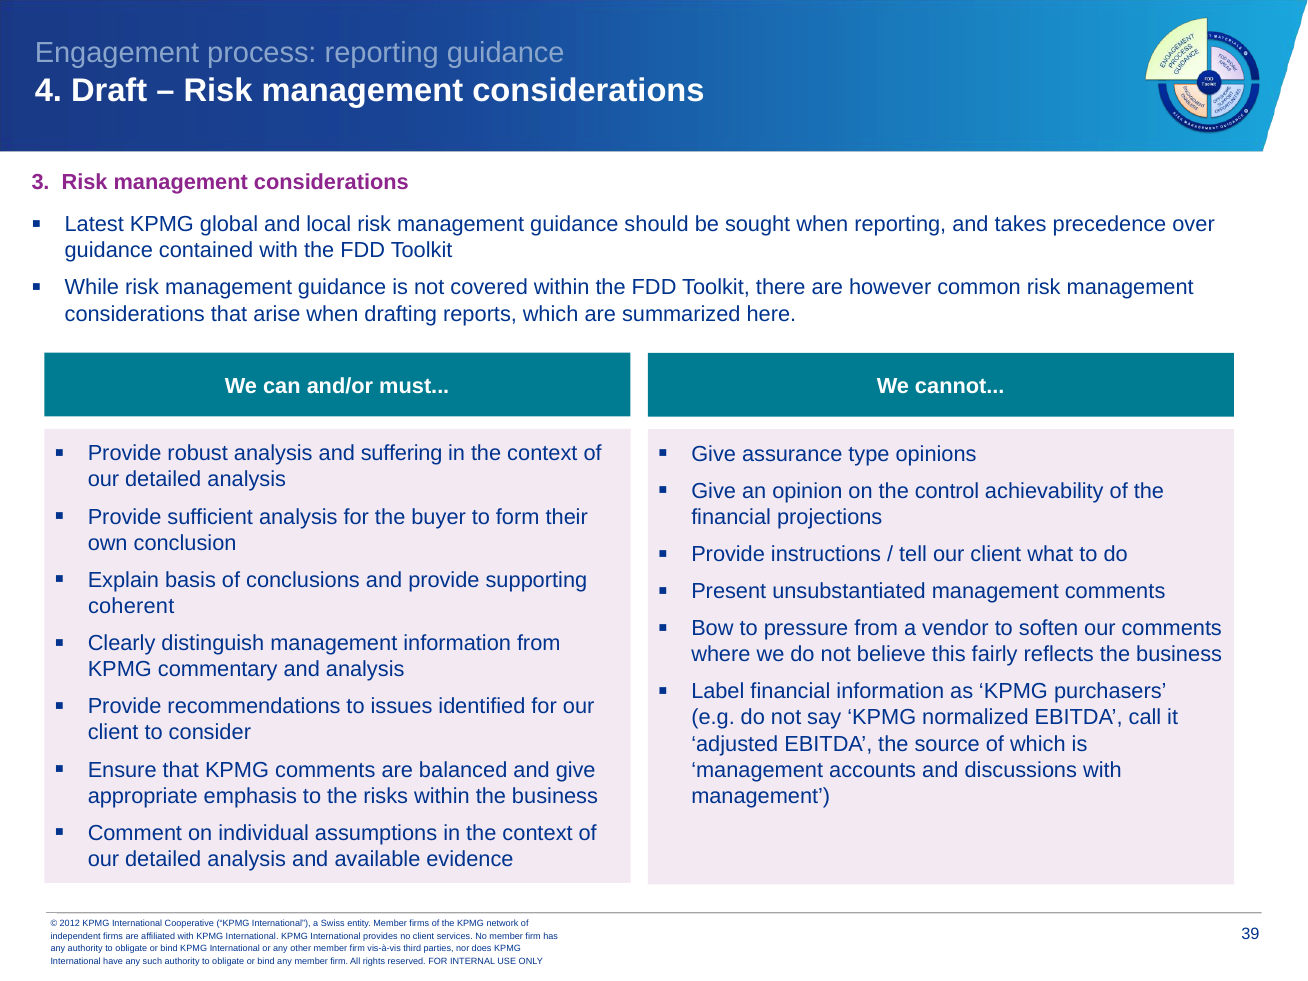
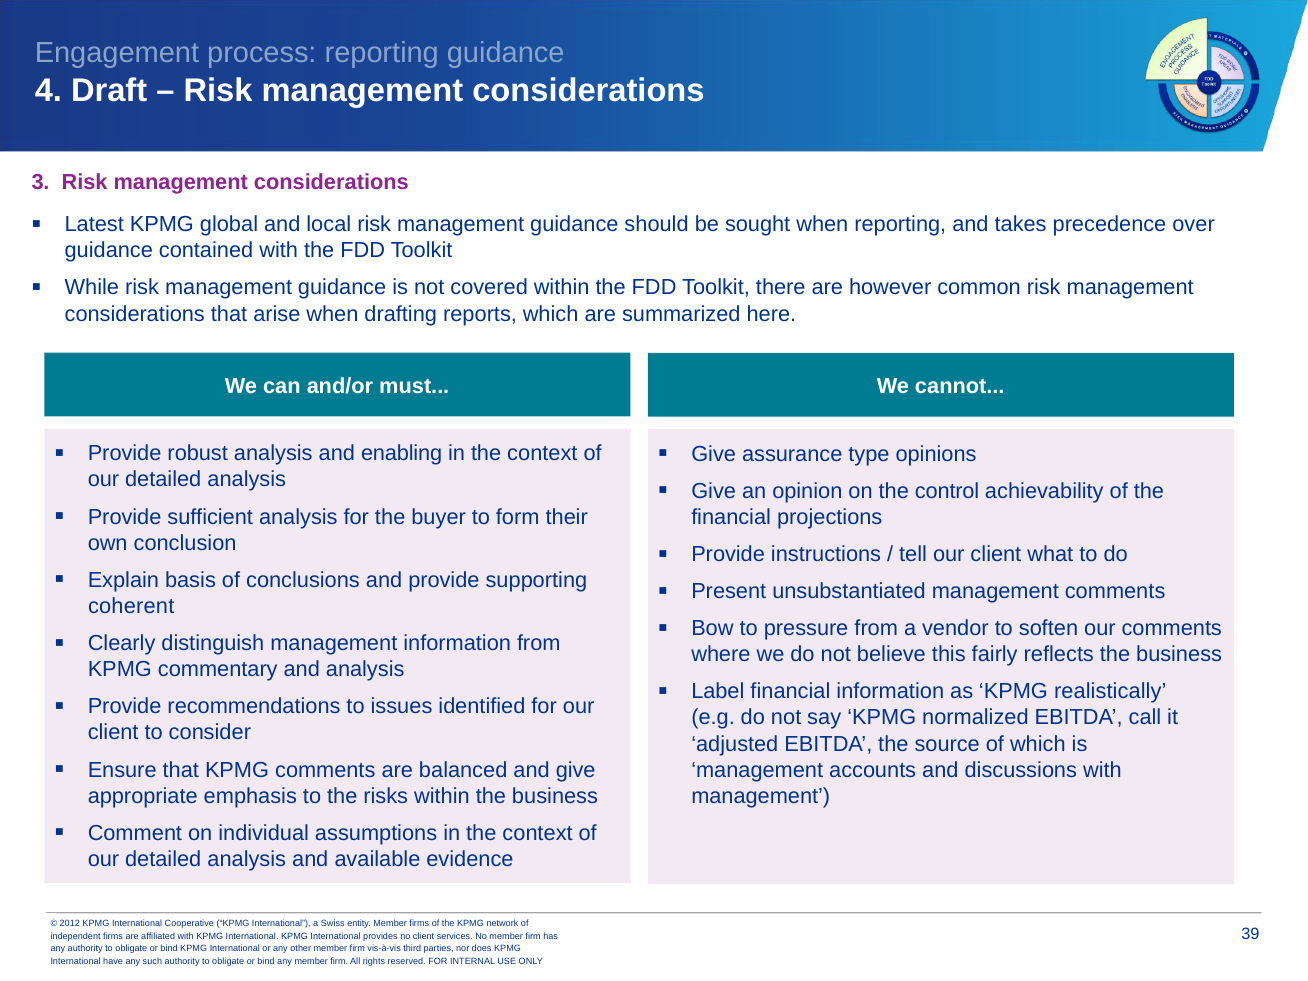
suffering: suffering -> enabling (402, 454)
purchasers: purchasers -> realistically (1110, 692)
